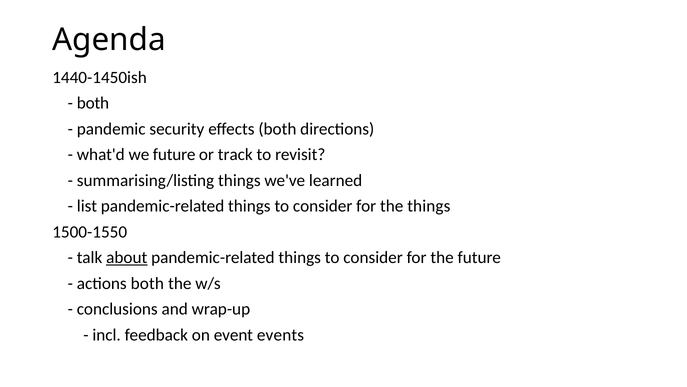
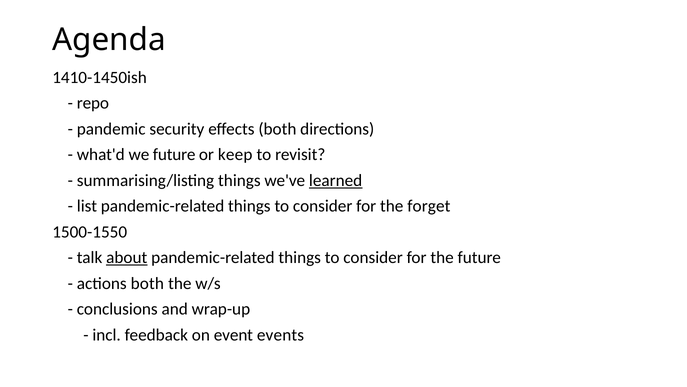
1440-1450ish: 1440-1450ish -> 1410-1450ish (100, 77)
both: both -> repo (93, 103)
track: track -> keep (235, 154)
learned underline: none -> present (336, 180)
the things: things -> forget (429, 206)
